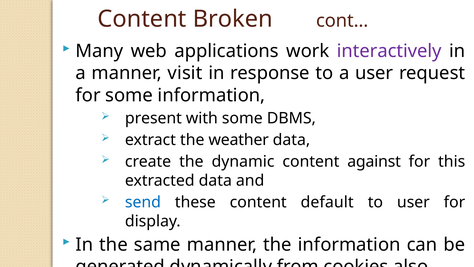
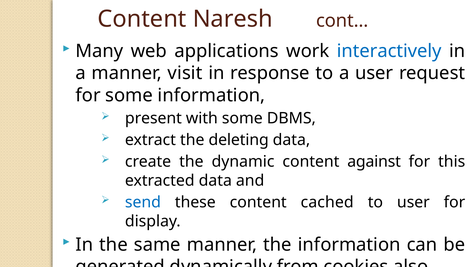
Broken: Broken -> Naresh (233, 19)
interactively colour: purple -> blue (389, 51)
weather: weather -> deleting (239, 140)
default: default -> cached (327, 202)
